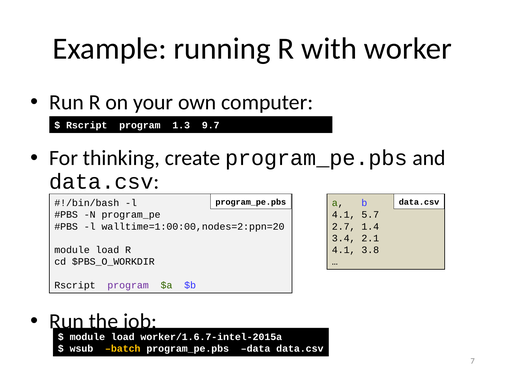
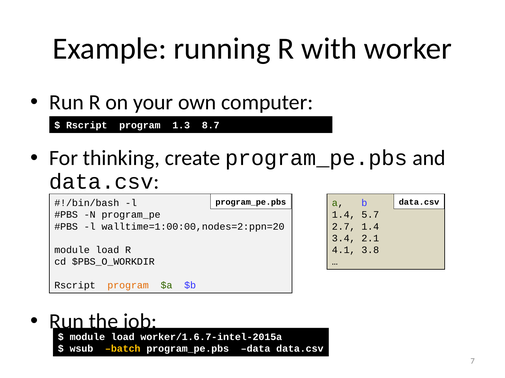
9.7: 9.7 -> 8.7 (211, 126)
4.1: 4.1 -> 1.4 (344, 215)
program colour: purple -> orange (128, 286)
